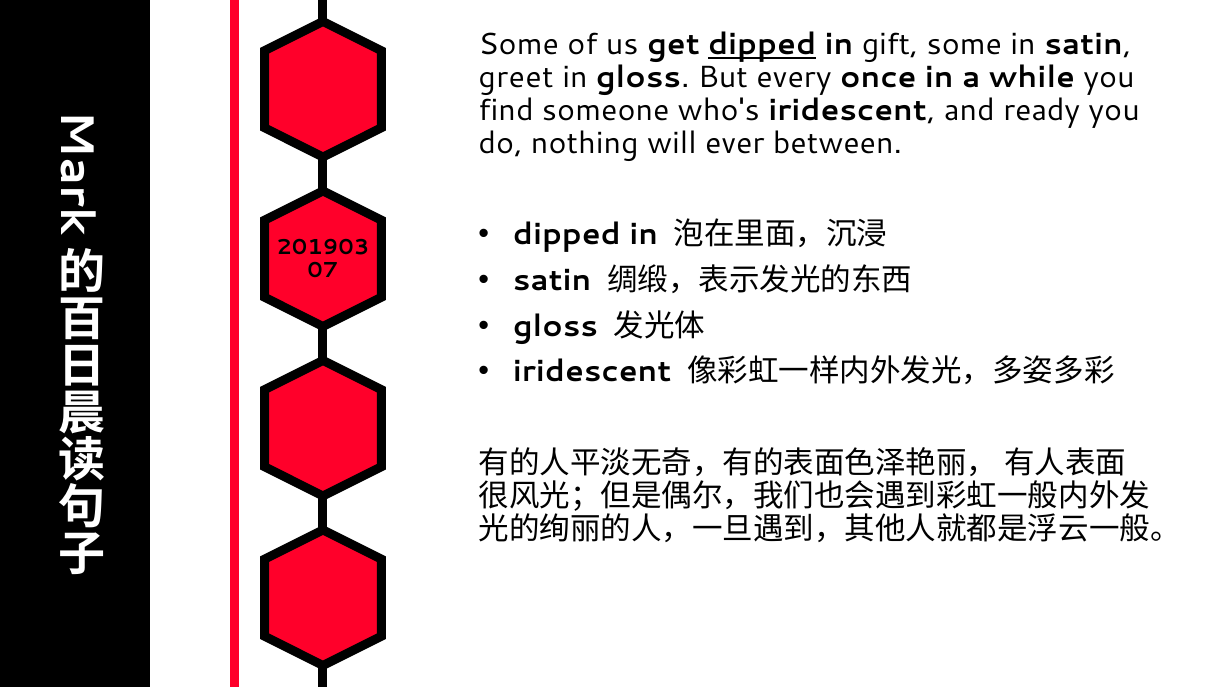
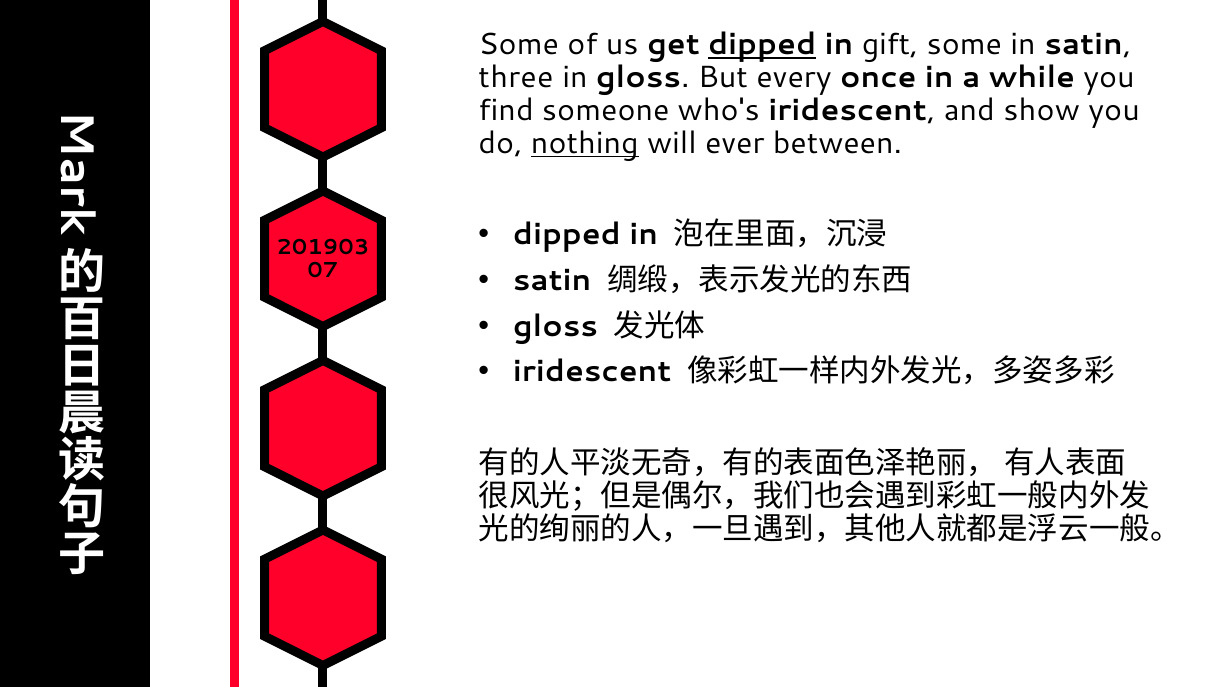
greet: greet -> three (516, 77)
ready: ready -> show (1042, 110)
nothing underline: none -> present (585, 143)
